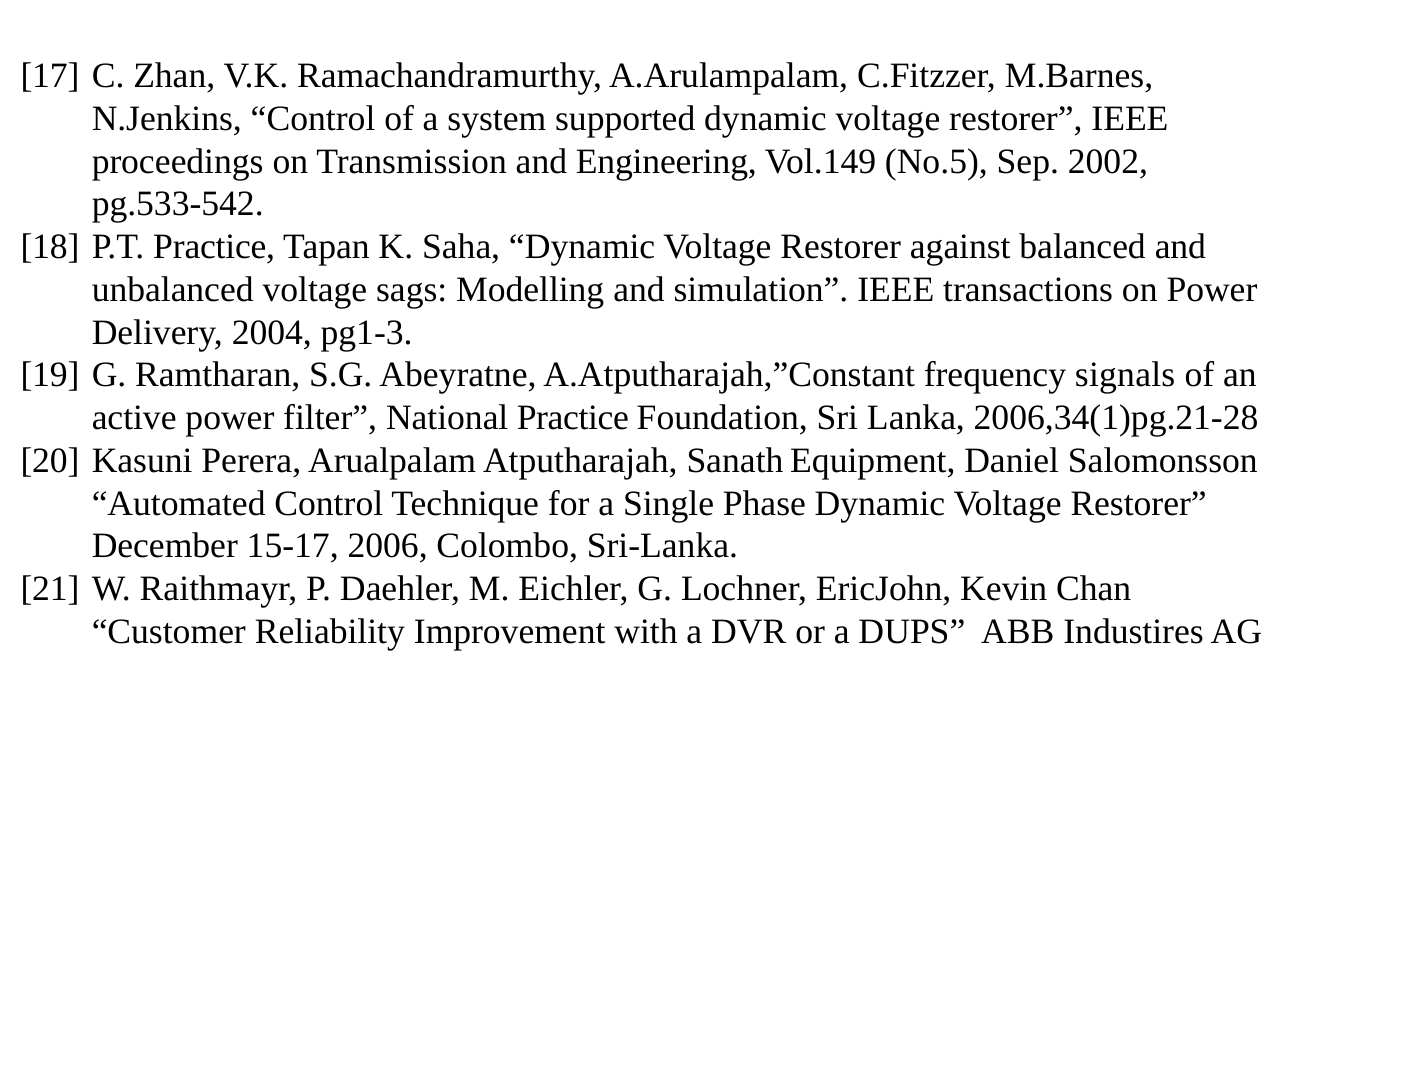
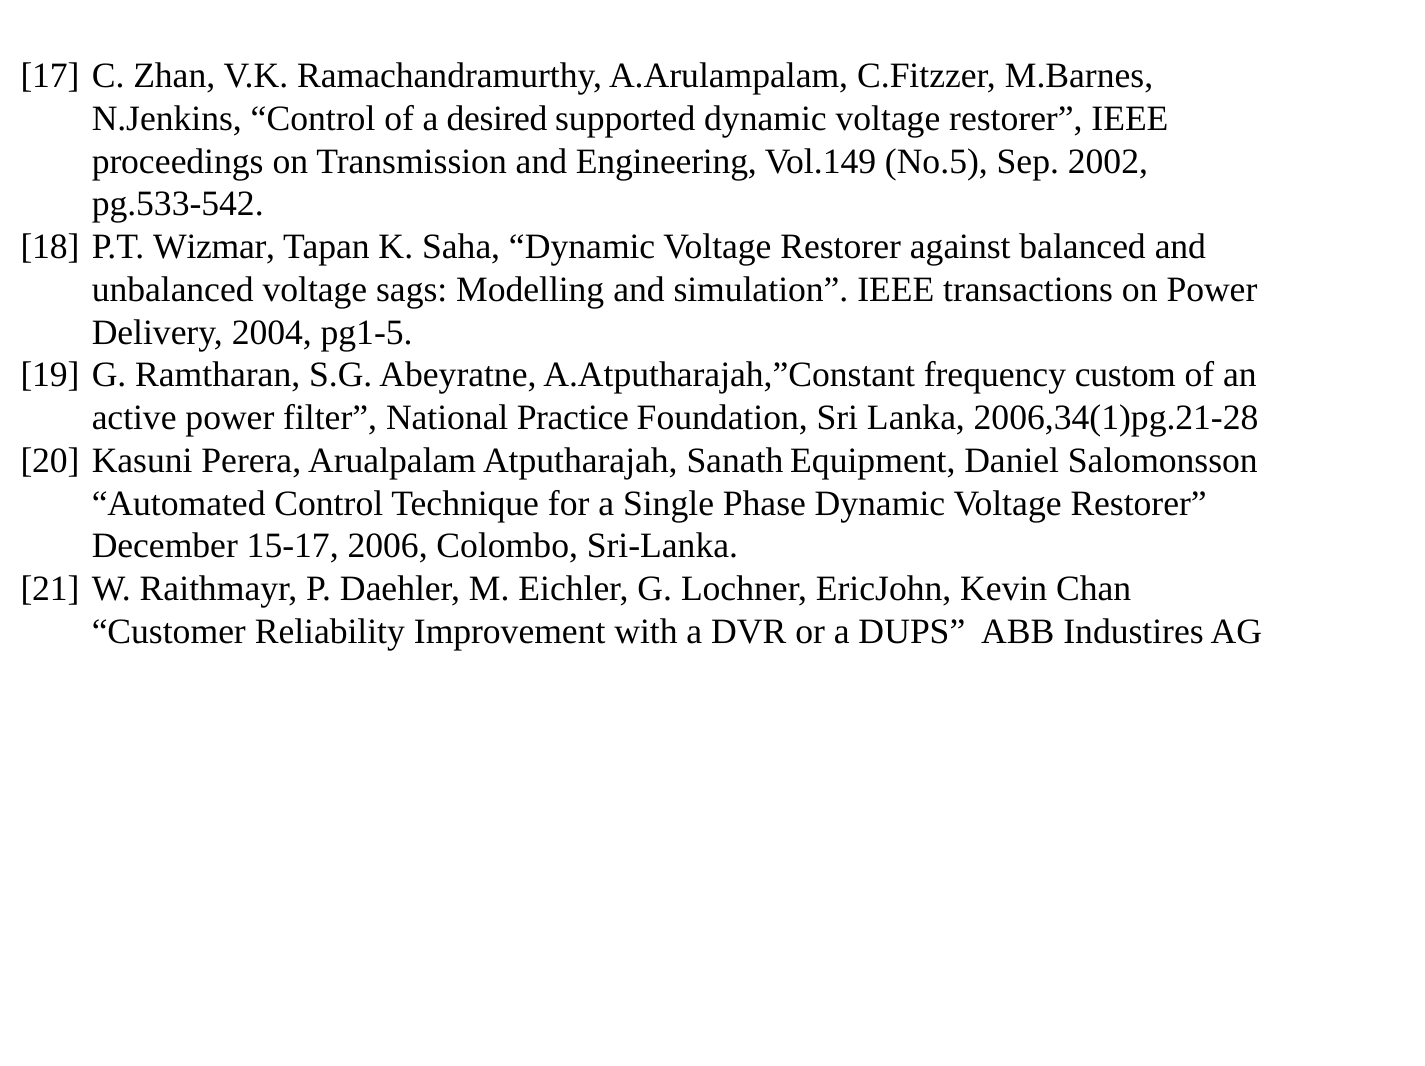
system: system -> desired (497, 119)
P.T Practice: Practice -> Wizmar (214, 247)
pg1-3: pg1-3 -> pg1-5 (367, 332)
signals: signals -> custom (1125, 375)
